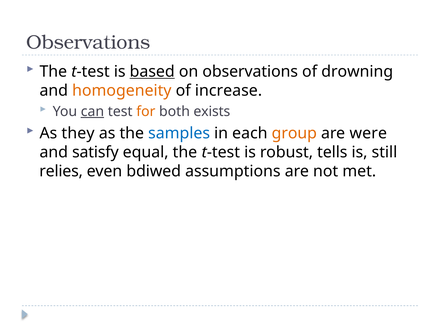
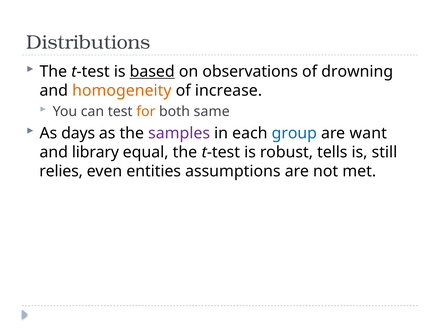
Observations: Observations -> Distributions (88, 42)
can underline: present -> none (92, 111)
exists: exists -> same (212, 111)
they: they -> days (78, 133)
samples colour: blue -> purple (179, 133)
group colour: orange -> blue (294, 133)
were: were -> want (368, 133)
satisfy: satisfy -> library (95, 152)
bdiwed: bdiwed -> entities (154, 171)
